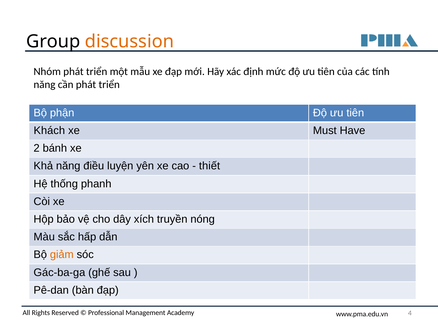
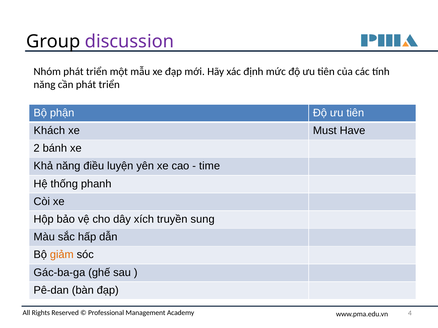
discussion colour: orange -> purple (130, 41)
thiết: thiết -> time (210, 166)
nóng: nóng -> sung (203, 220)
